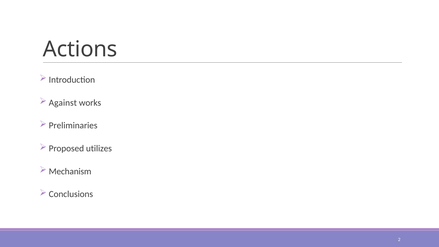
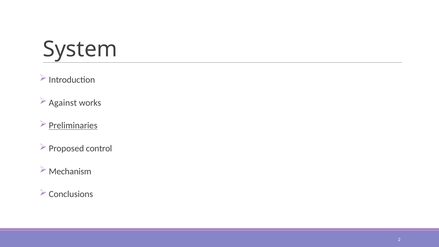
Actions: Actions -> System (80, 49)
Preliminaries underline: none -> present (73, 126)
utilizes: utilizes -> control (99, 148)
